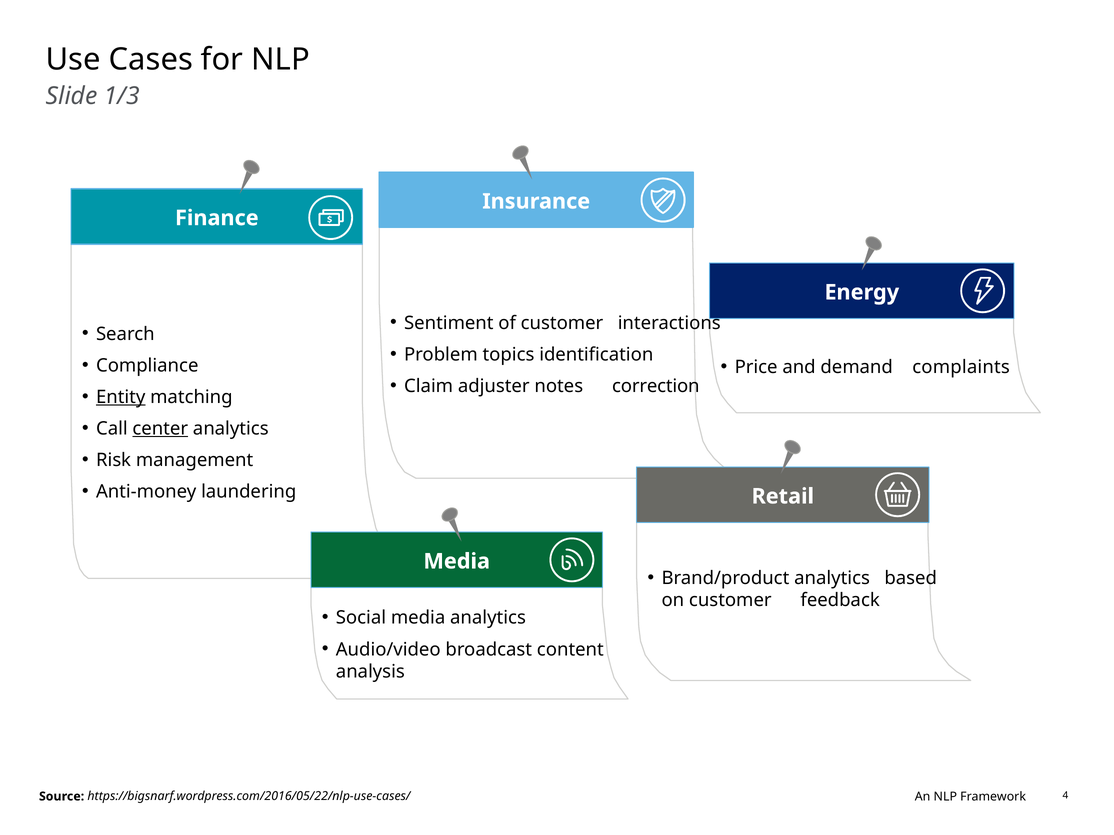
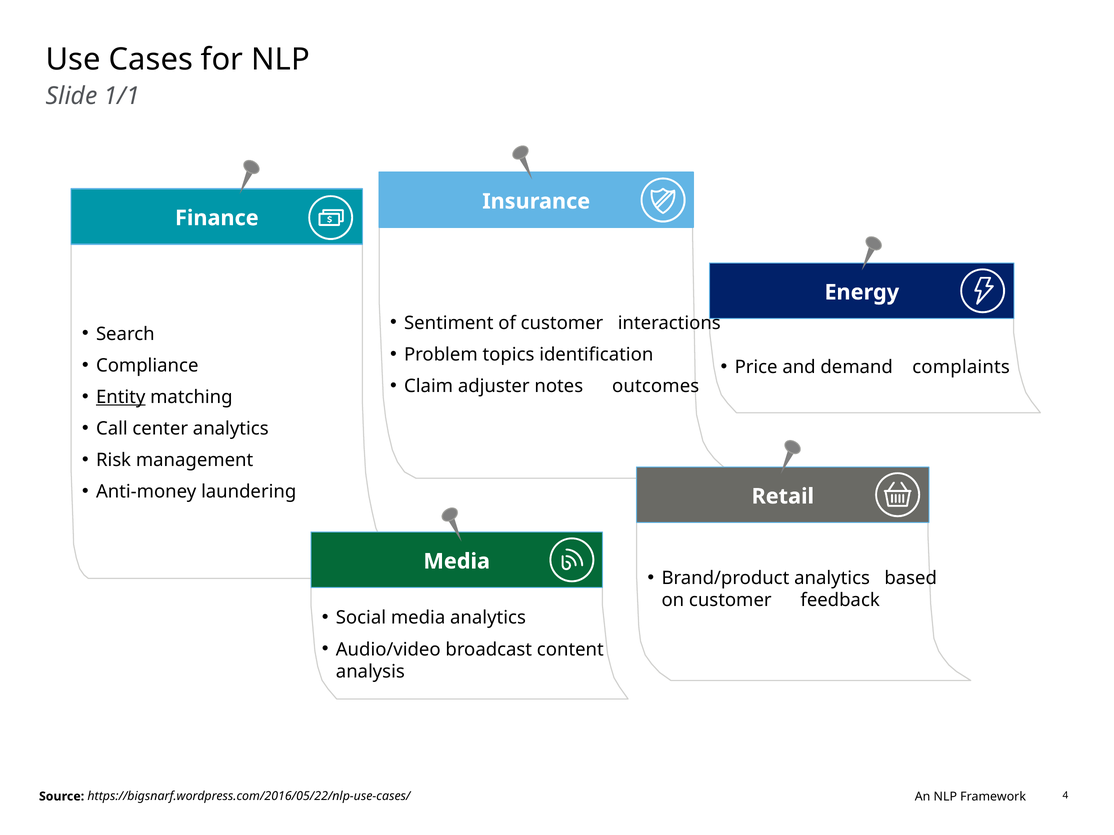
1/3: 1/3 -> 1/1 (122, 96)
correction: correction -> outcomes (656, 386)
center underline: present -> none (160, 429)
